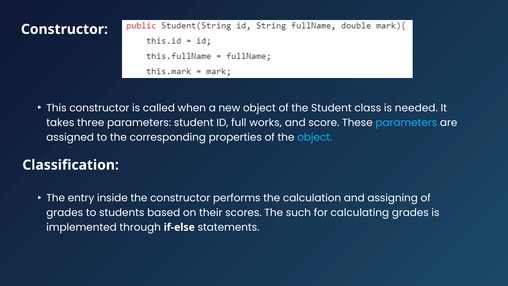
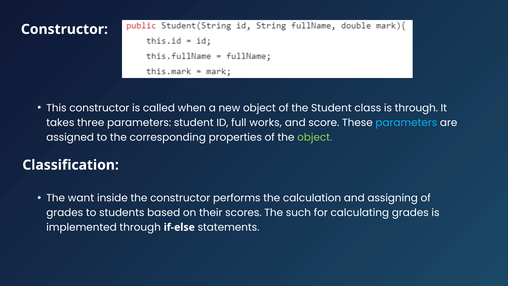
is needed: needed -> through (416, 108)
object colour: light blue -> light green (315, 137)
entry: entry -> want (81, 198)
